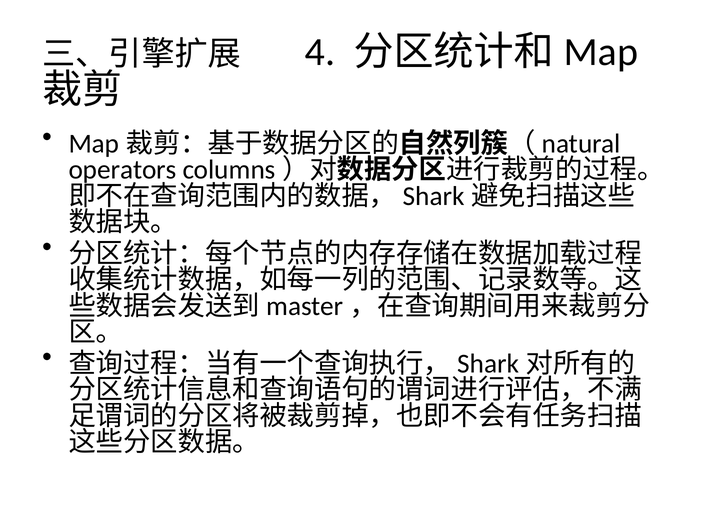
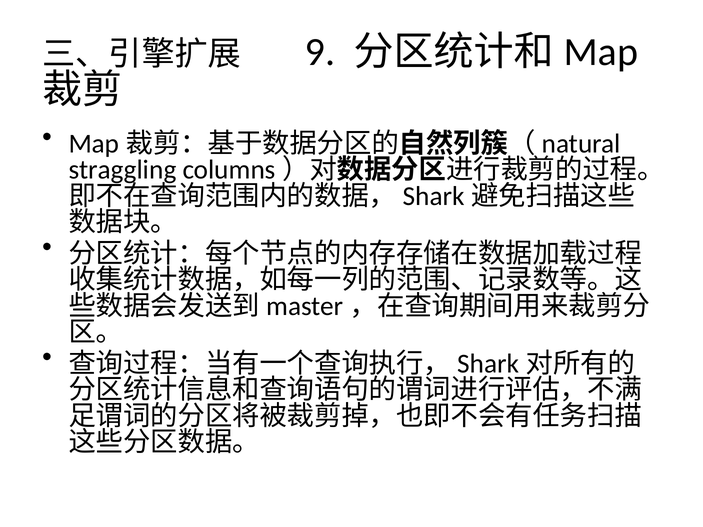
4: 4 -> 9 (320, 52)
operators: operators -> straggling (122, 170)
